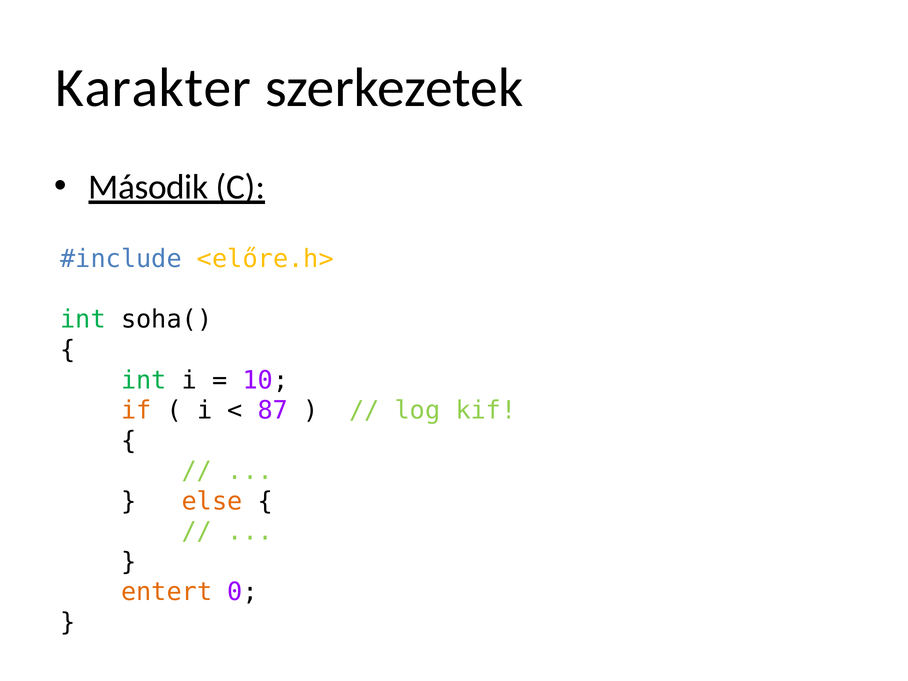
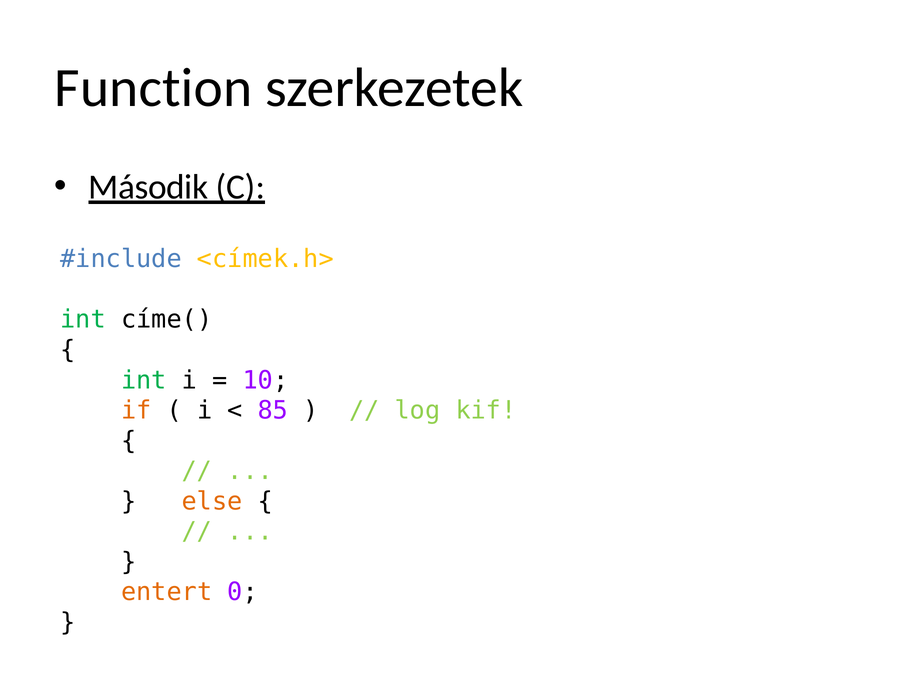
Karakter: Karakter -> Function (153, 88)
<előre.h>: <előre.h> -> <címek.h> (265, 259)
soha(: soha( -> címe( (167, 320)
87: 87 -> 85 (273, 410)
